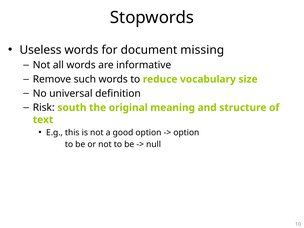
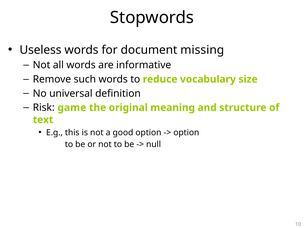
south: south -> game (72, 108)
